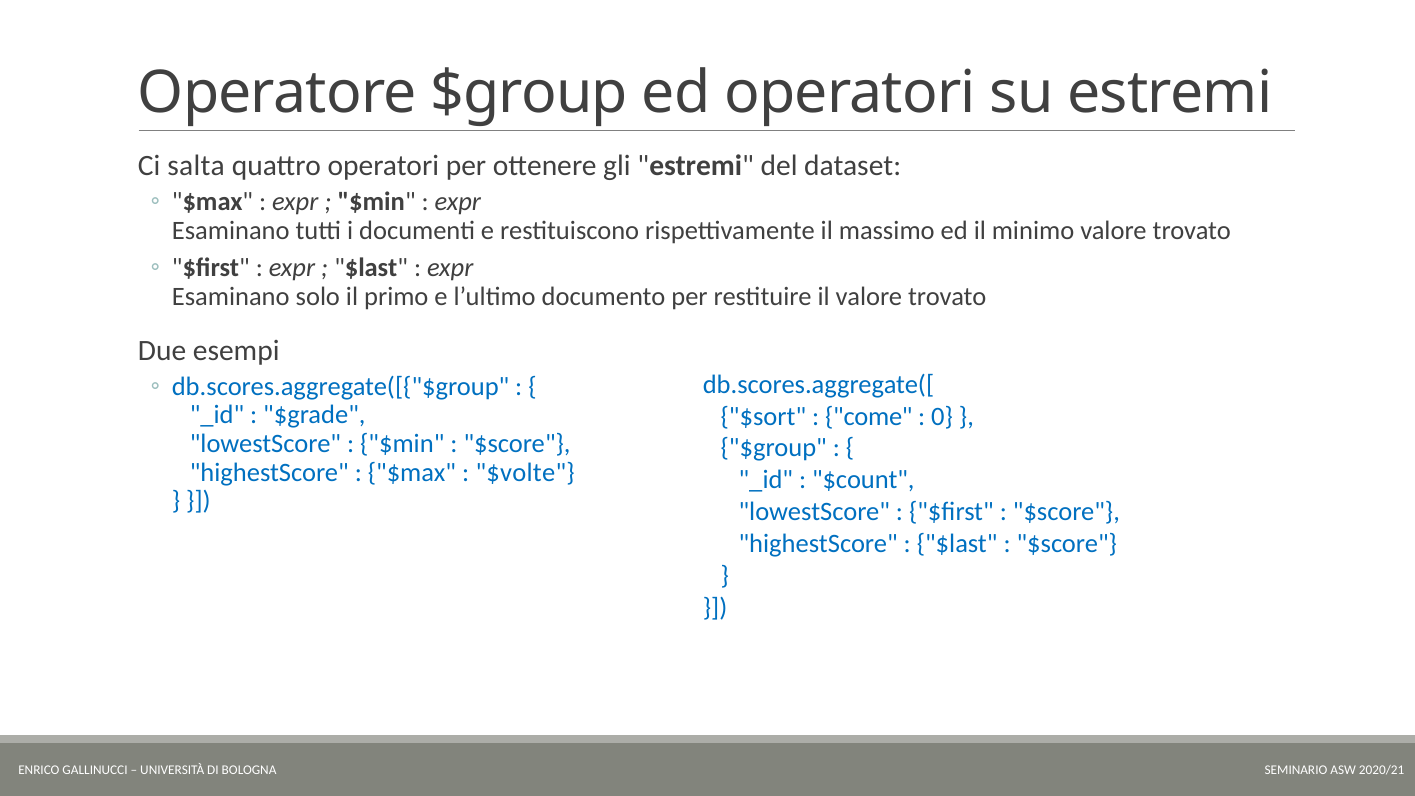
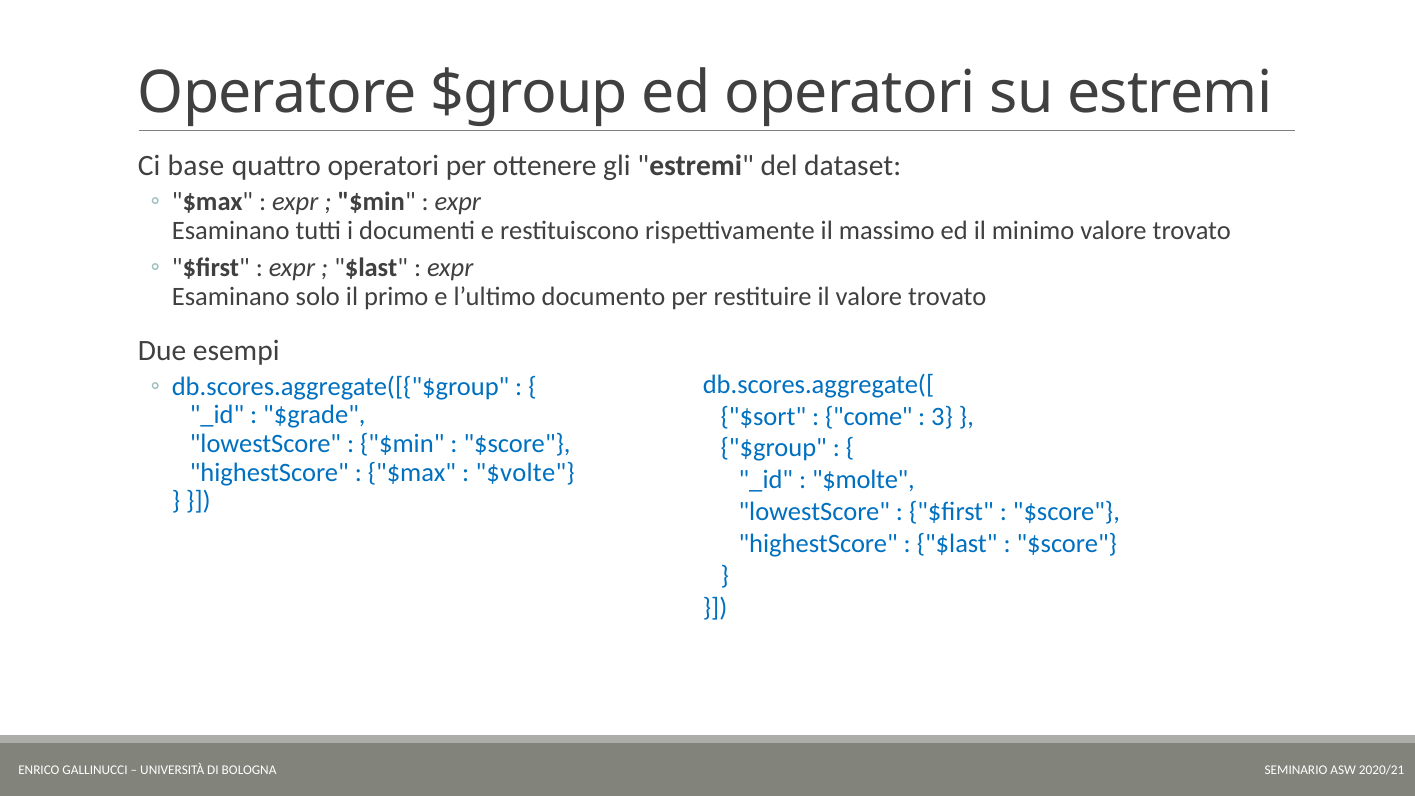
salta: salta -> base (196, 165)
0: 0 -> 3 (942, 416)
$count: $count -> $molte (863, 480)
